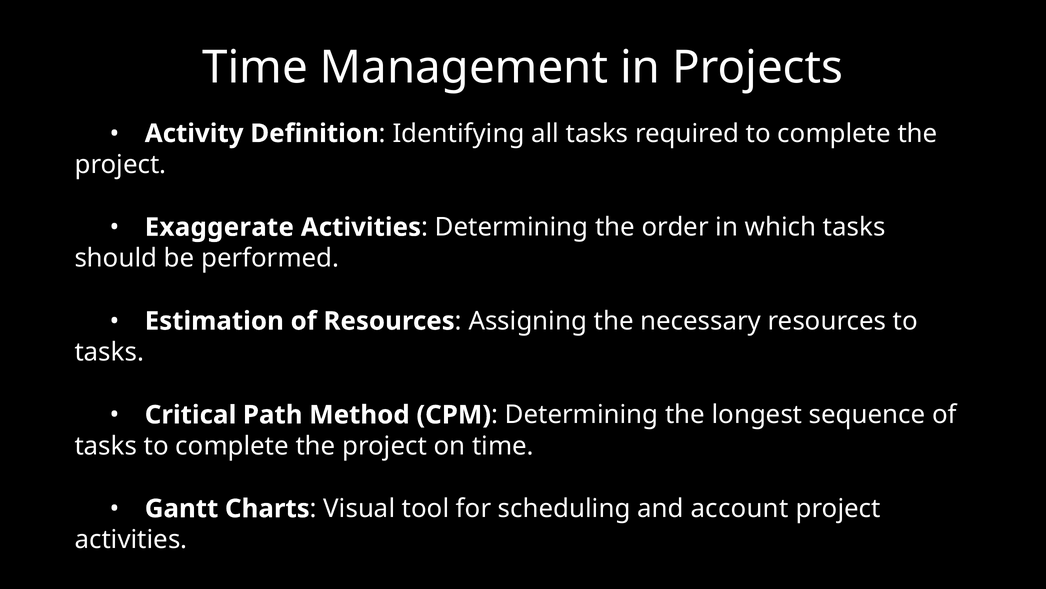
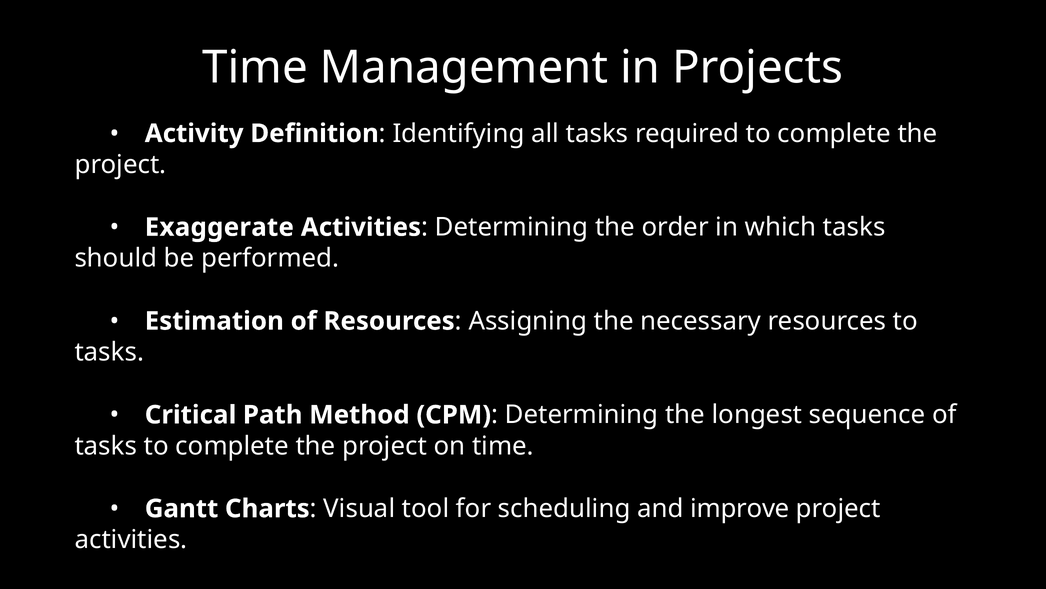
account: account -> improve (740, 508)
